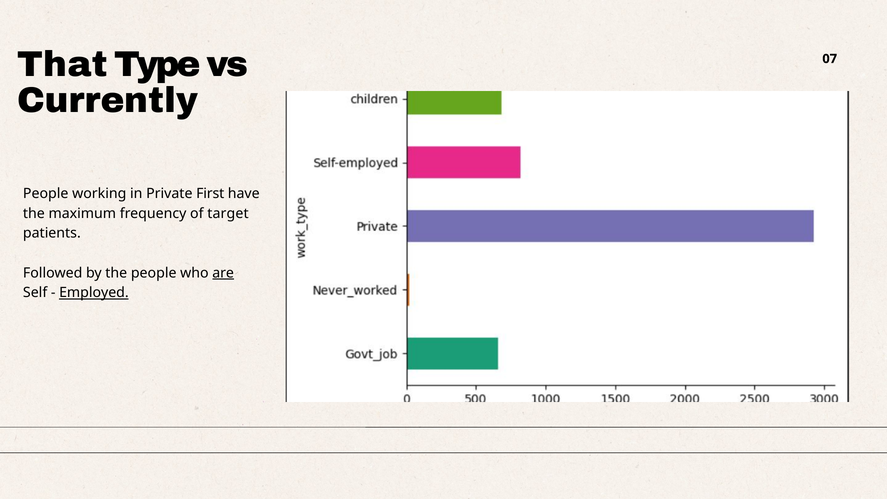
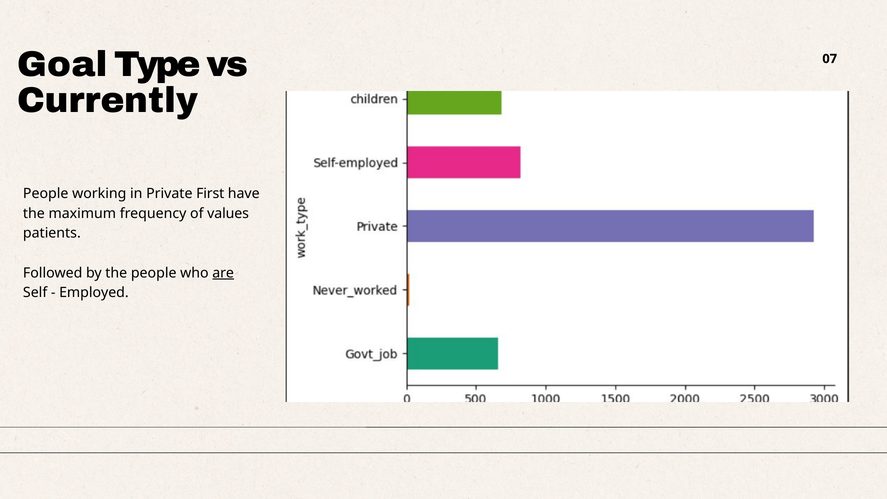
That: That -> Goal (62, 65)
target: target -> values (228, 213)
Employed underline: present -> none (94, 293)
